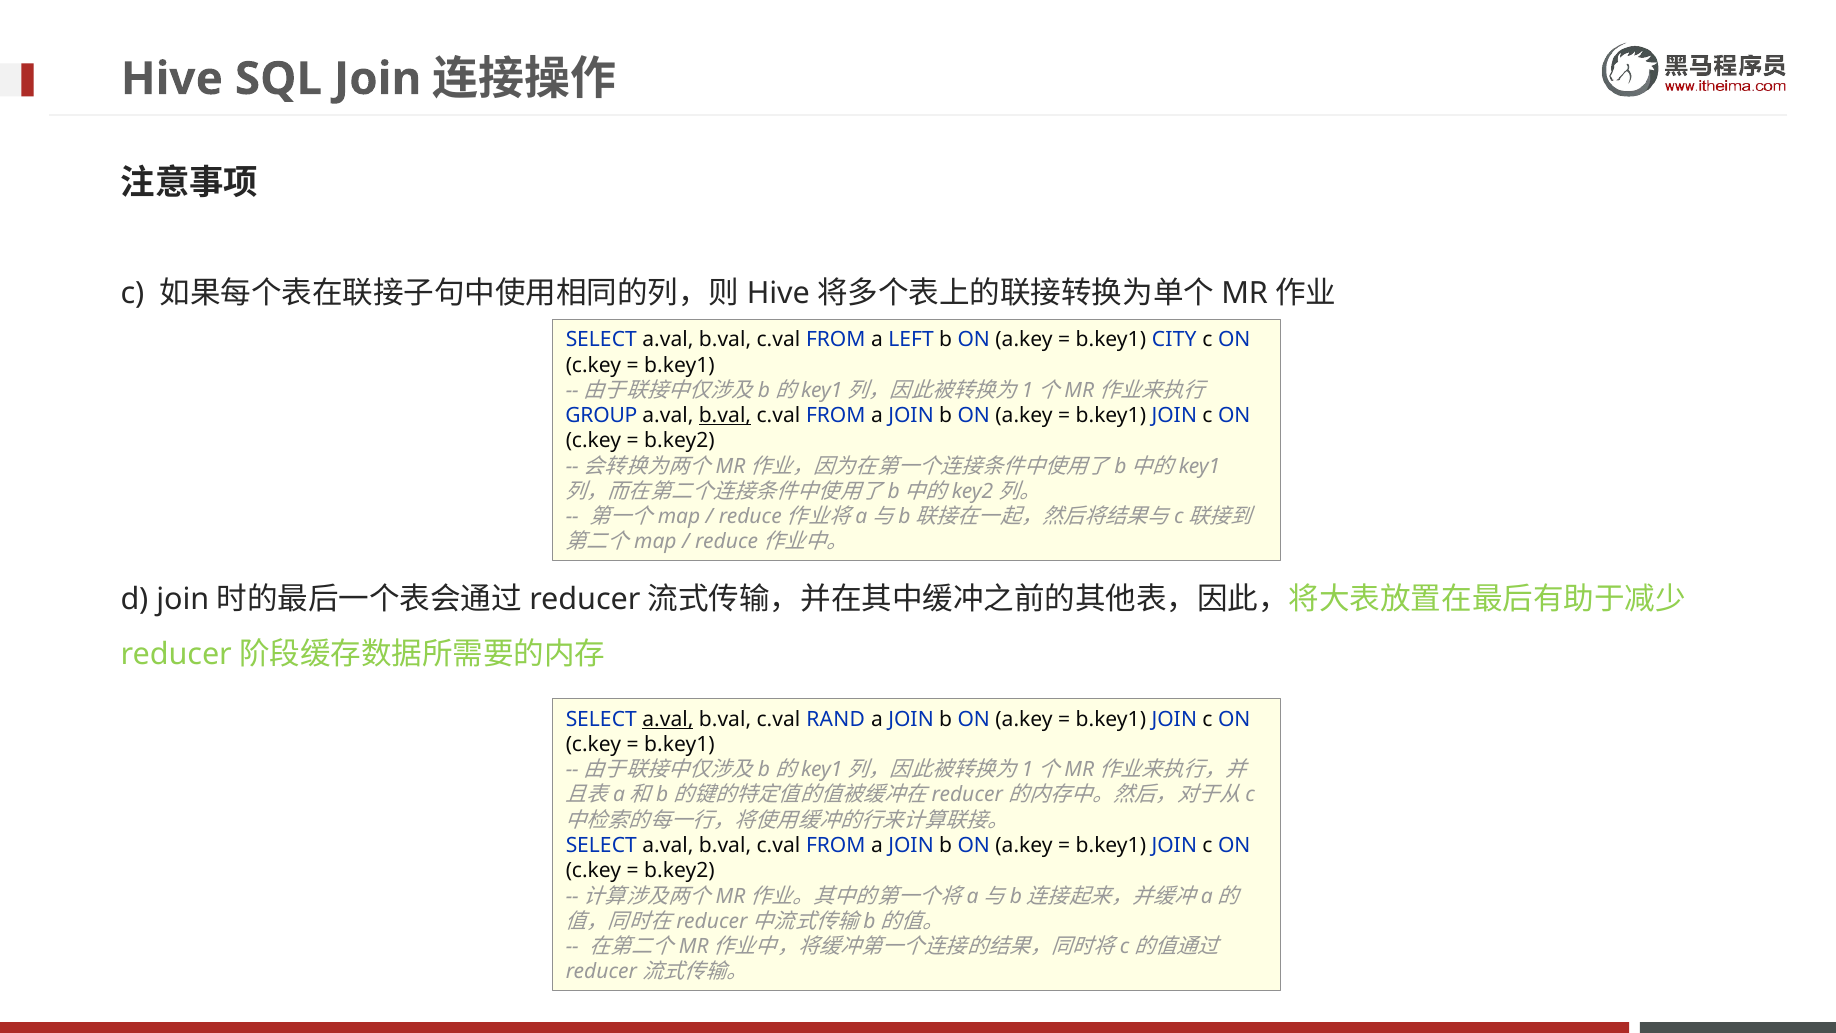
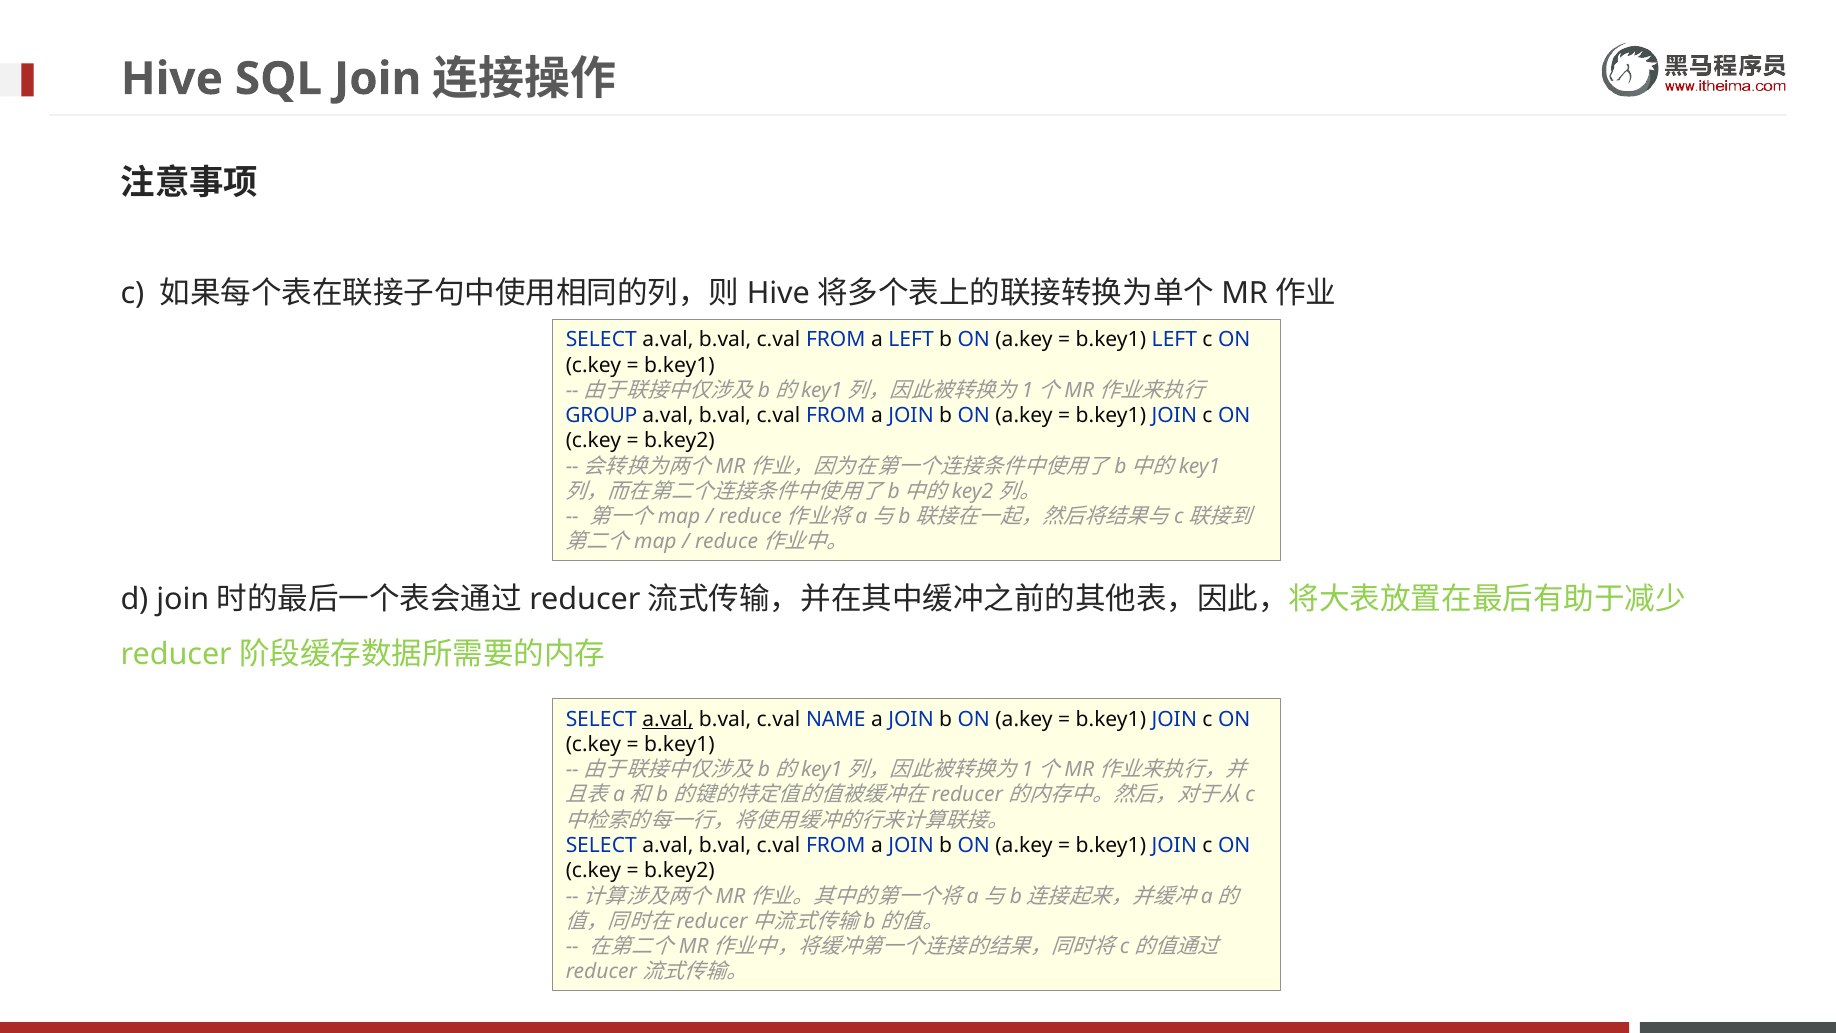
b.key1 CITY: CITY -> LEFT (1174, 340)
b.val underline: present -> none (725, 416)
RAND: RAND -> NAME (836, 719)
